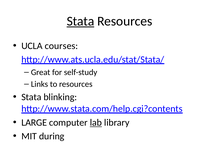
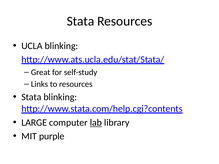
Stata underline: present -> none (80, 21)
UCLA courses: courses -> blinking (61, 46)
during: during -> purple (52, 136)
